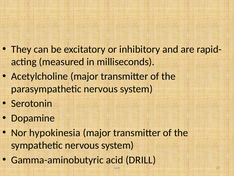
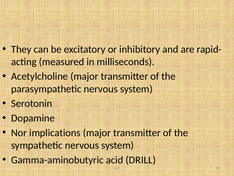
hypokinesia: hypokinesia -> implications (55, 132)
